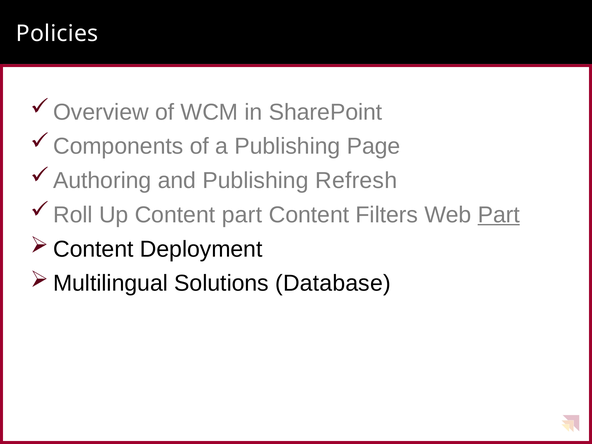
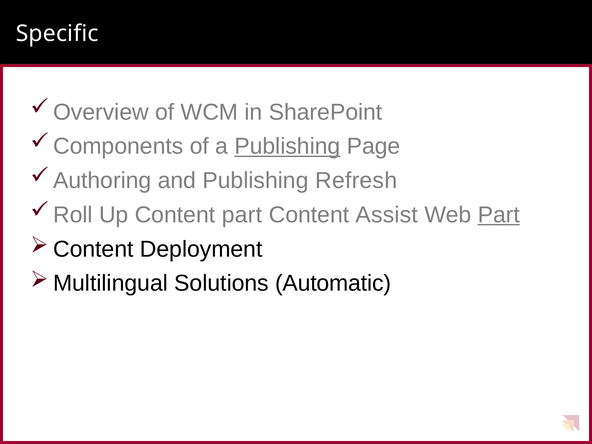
Policies: Policies -> Specific (57, 34)
Publishing underline: none -> present (287, 146)
Filters: Filters -> Assist (387, 215)
Database: Database -> Automatic (333, 283)
